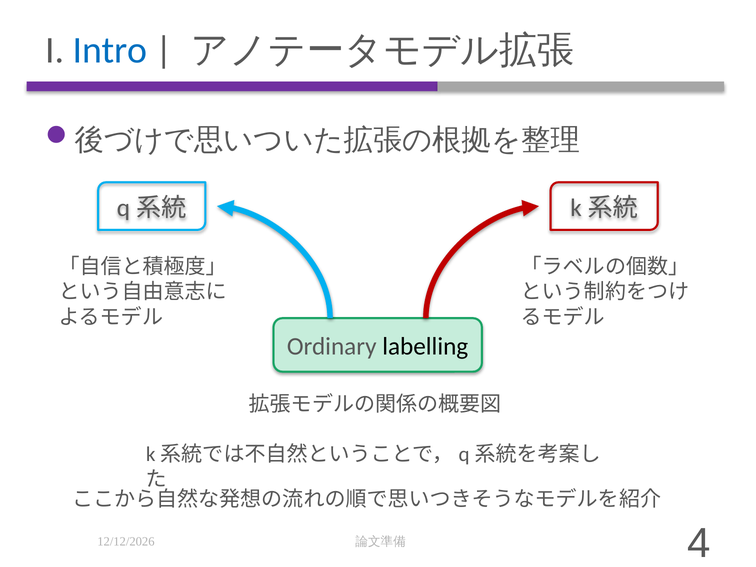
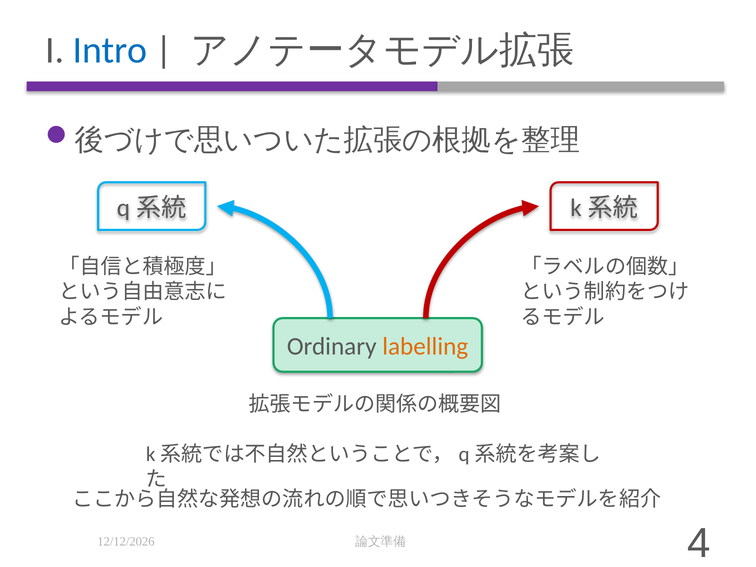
labelling colour: black -> orange (425, 347)
